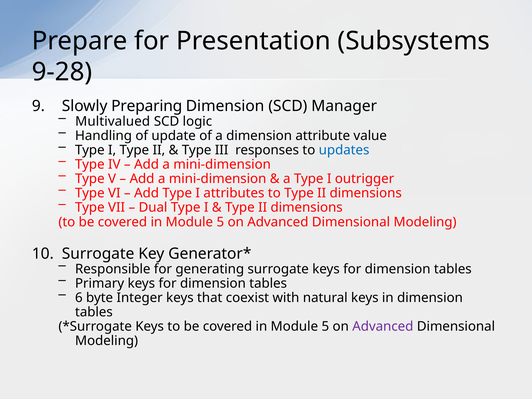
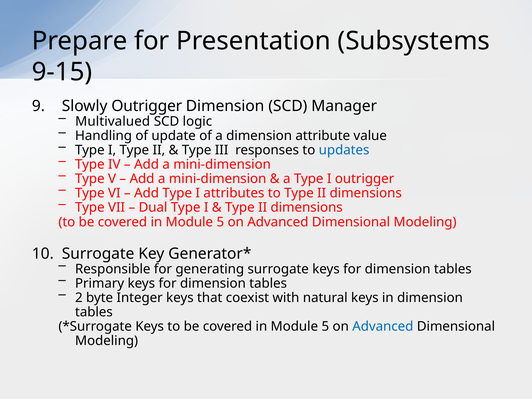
9-28: 9-28 -> 9-15 (62, 72)
Slowly Preparing: Preparing -> Outrigger (147, 106)
6: 6 -> 2 (79, 298)
Advanced colour: purple -> blue (383, 327)
